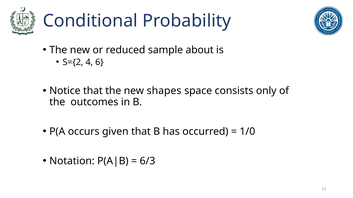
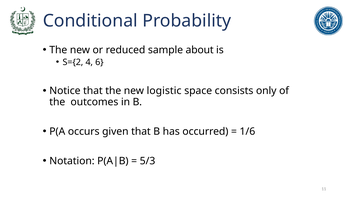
shapes: shapes -> logistic (164, 91)
1/0: 1/0 -> 1/6 (247, 132)
6/3: 6/3 -> 5/3 (148, 161)
